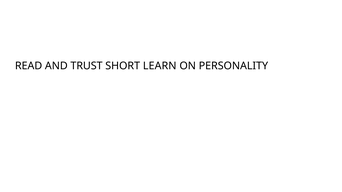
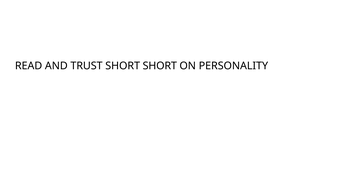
SHORT LEARN: LEARN -> SHORT (160, 66)
